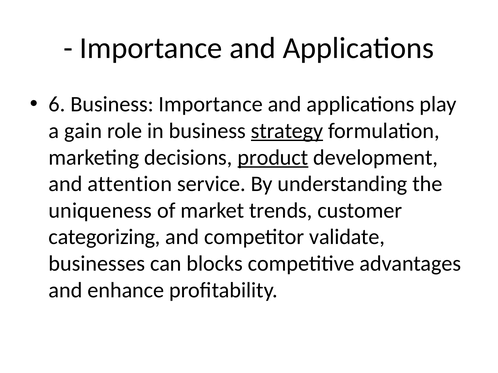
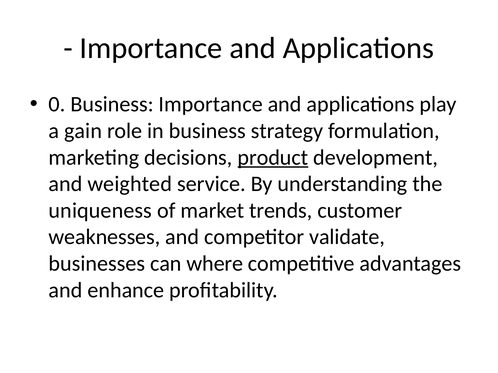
6: 6 -> 0 (57, 104)
strategy underline: present -> none (287, 131)
attention: attention -> weighted (130, 184)
categorizing: categorizing -> weaknesses (104, 237)
blocks: blocks -> where (215, 264)
